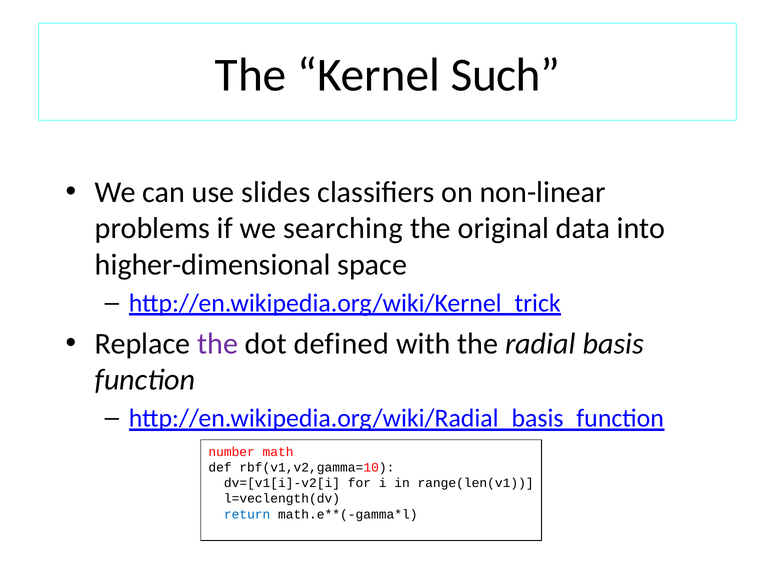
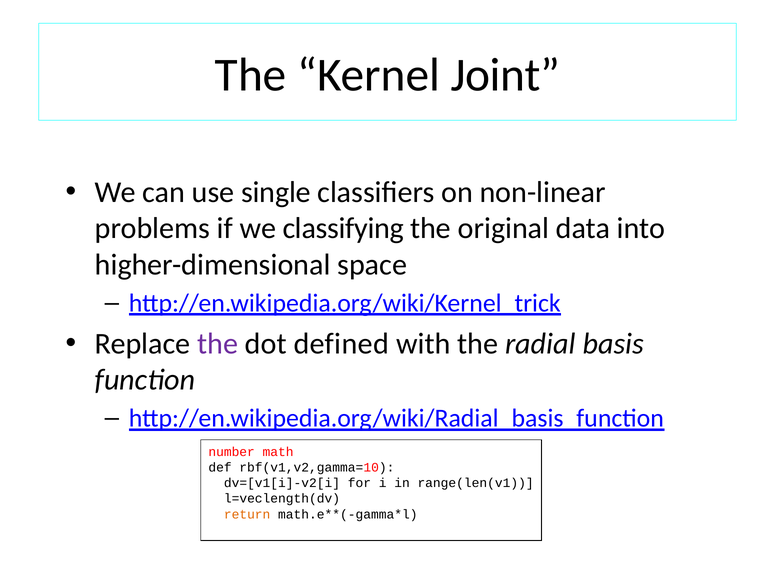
Such: Such -> Joint (505, 75)
slides: slides -> single (276, 192)
searching: searching -> classifying (343, 228)
return colour: blue -> orange (247, 514)
